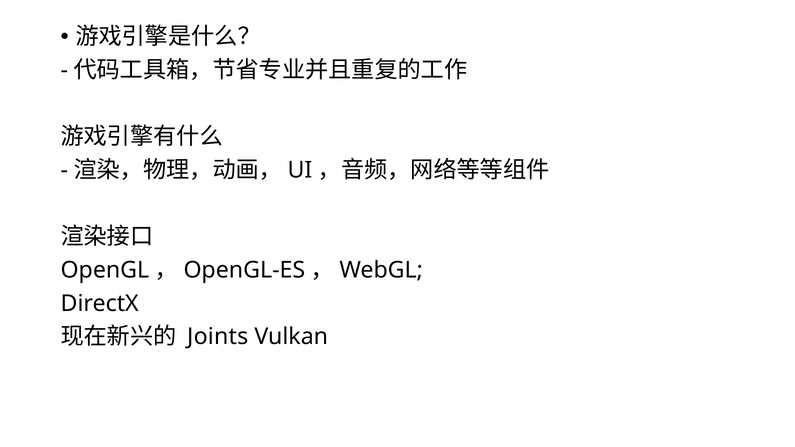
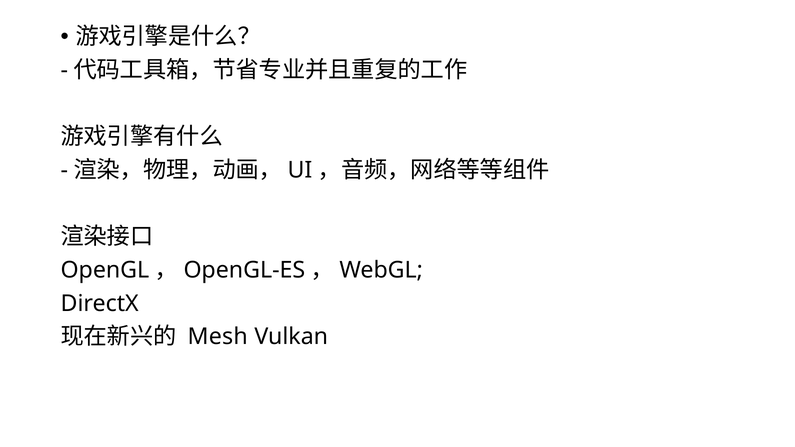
Joints: Joints -> Mesh (218, 337)
